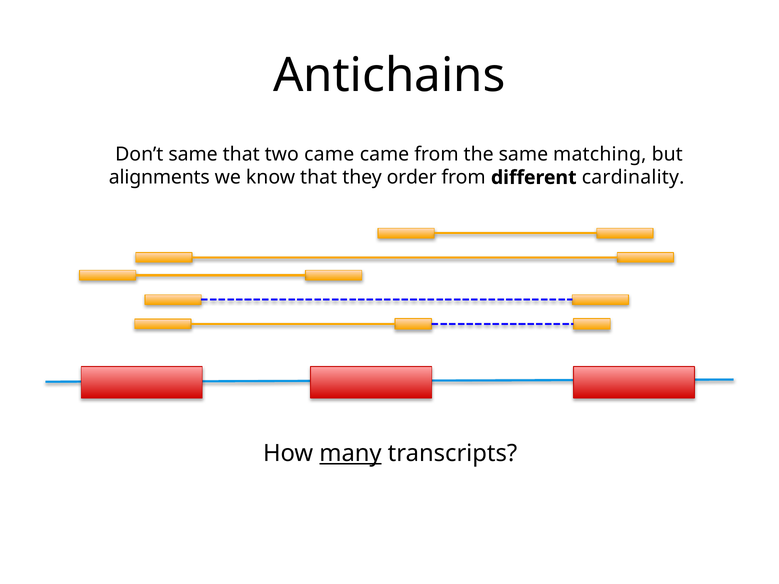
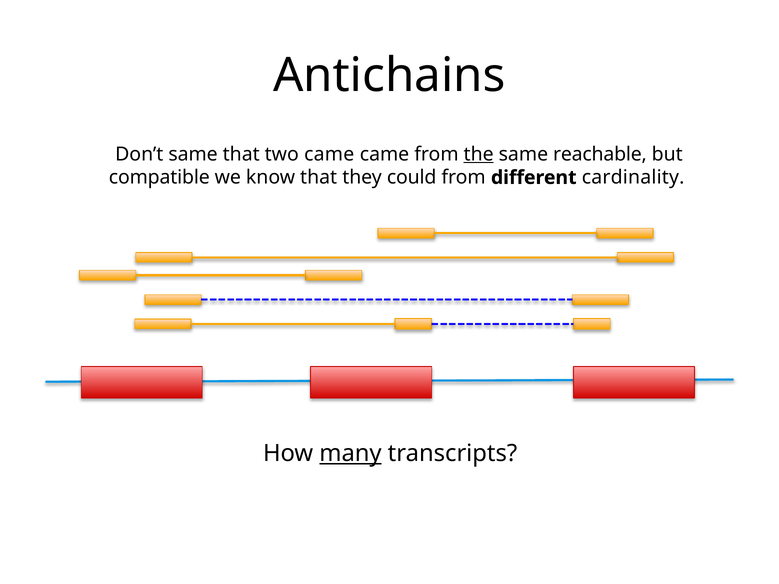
the underline: none -> present (479, 154)
matching: matching -> reachable (600, 154)
alignments: alignments -> compatible (159, 178)
order: order -> could (412, 178)
